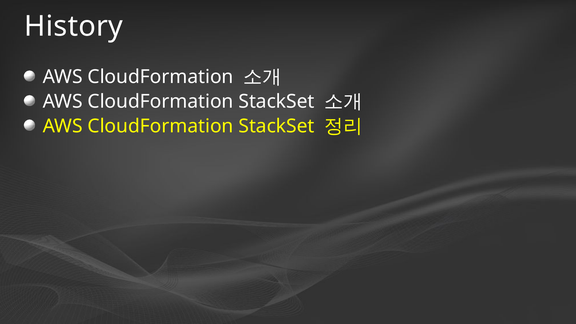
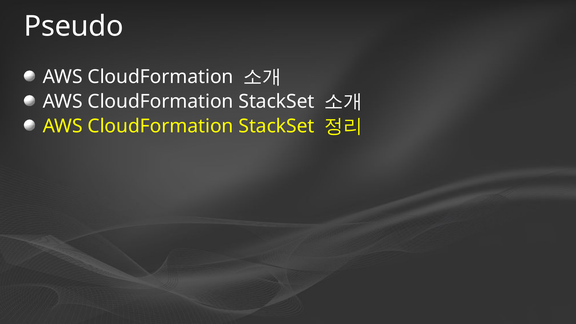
History: History -> Pseudo (74, 26)
